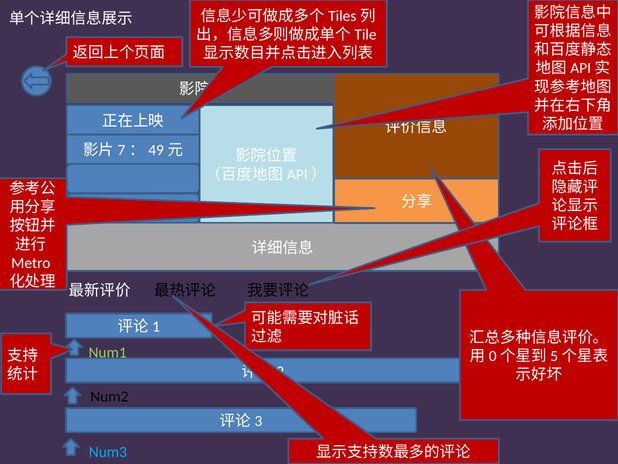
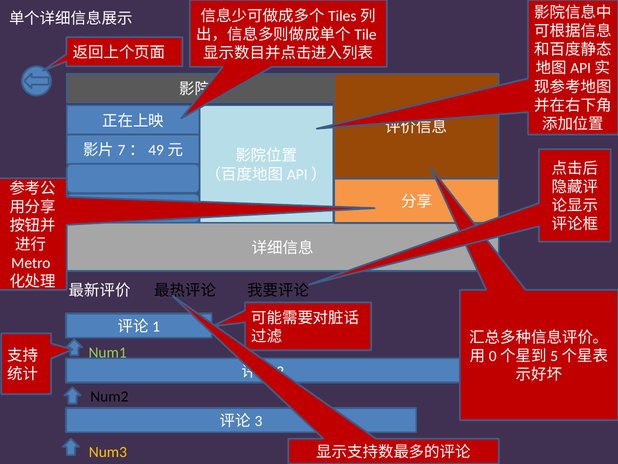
Num3 colour: light blue -> yellow (108, 452)
